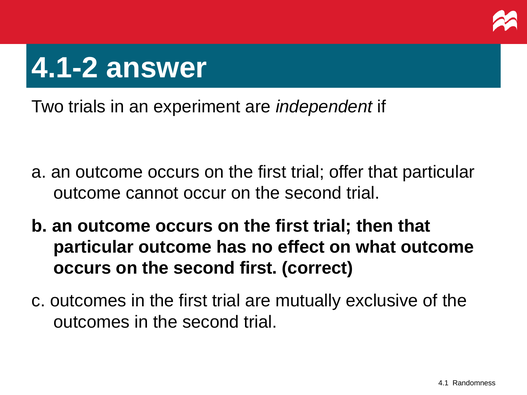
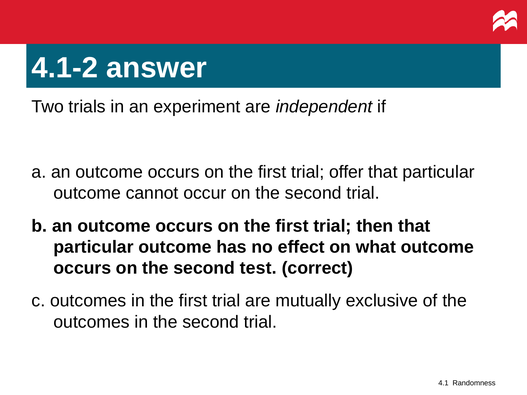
second first: first -> test (258, 268)
